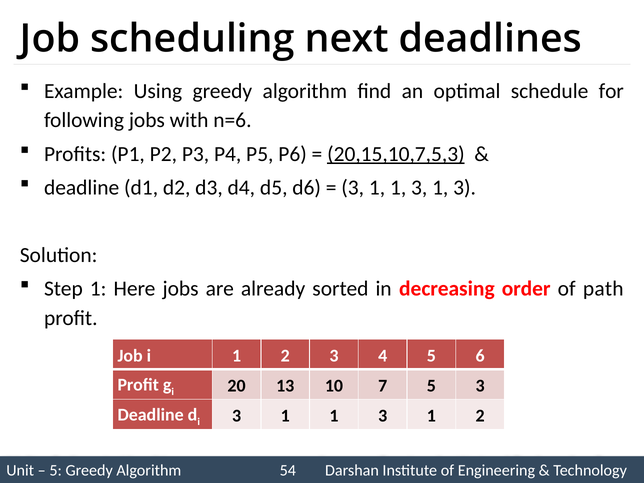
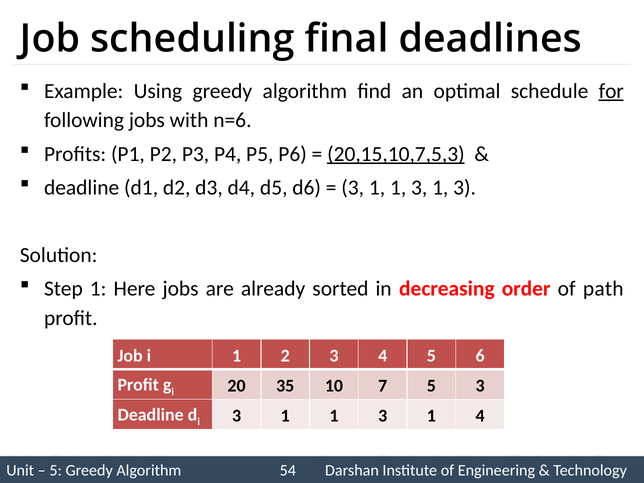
next: next -> final (347, 39)
for underline: none -> present (611, 91)
13: 13 -> 35 (285, 386)
3 1 2: 2 -> 4 (480, 416)
